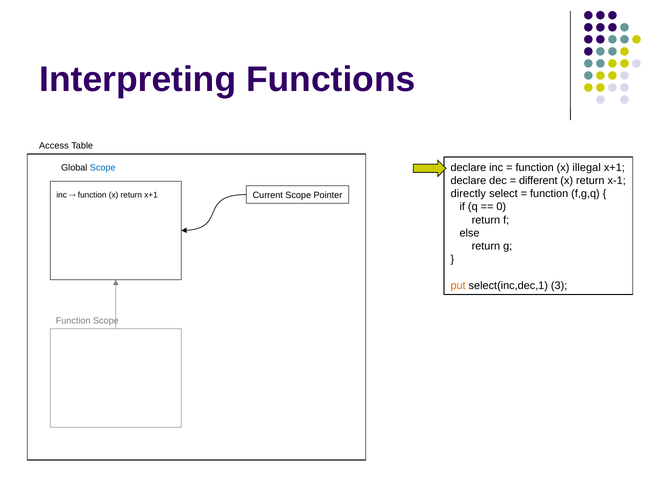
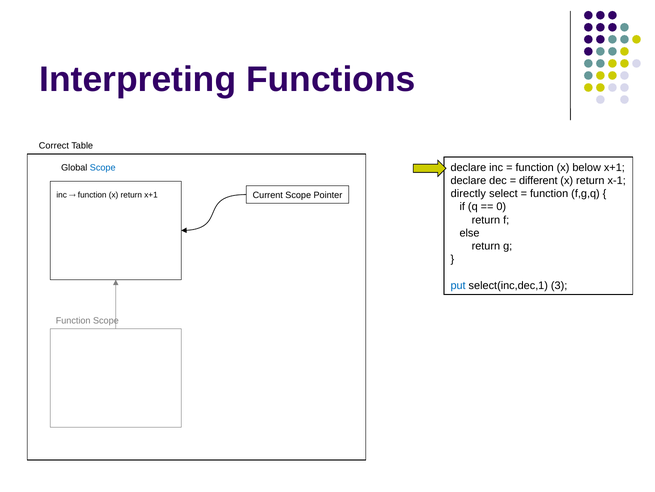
Access: Access -> Correct (54, 146)
illegal: illegal -> below (587, 167)
put colour: orange -> blue (458, 285)
